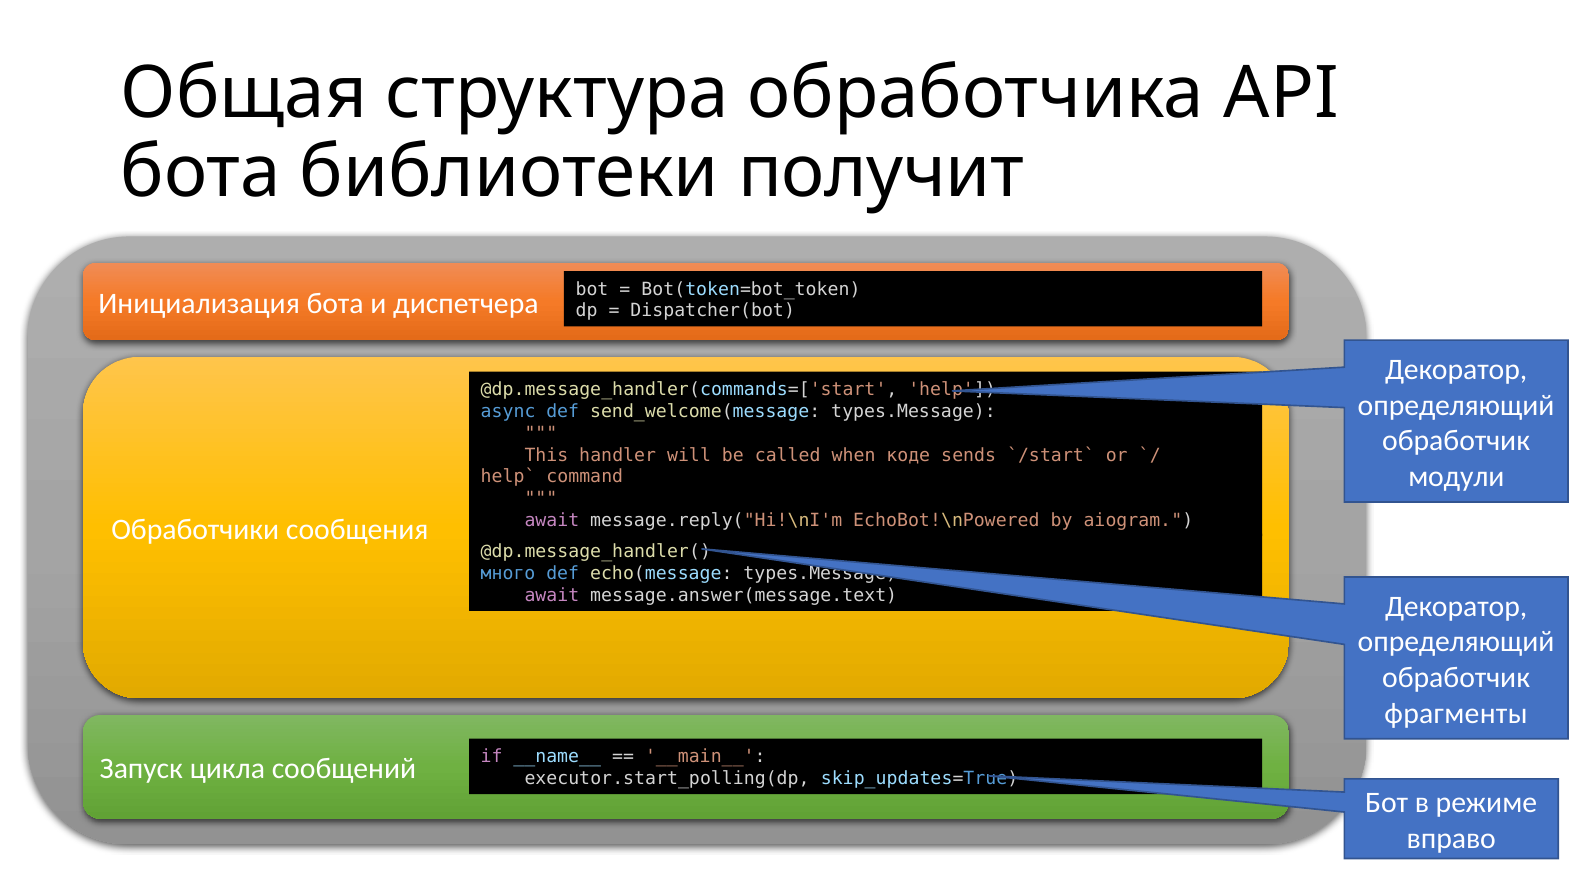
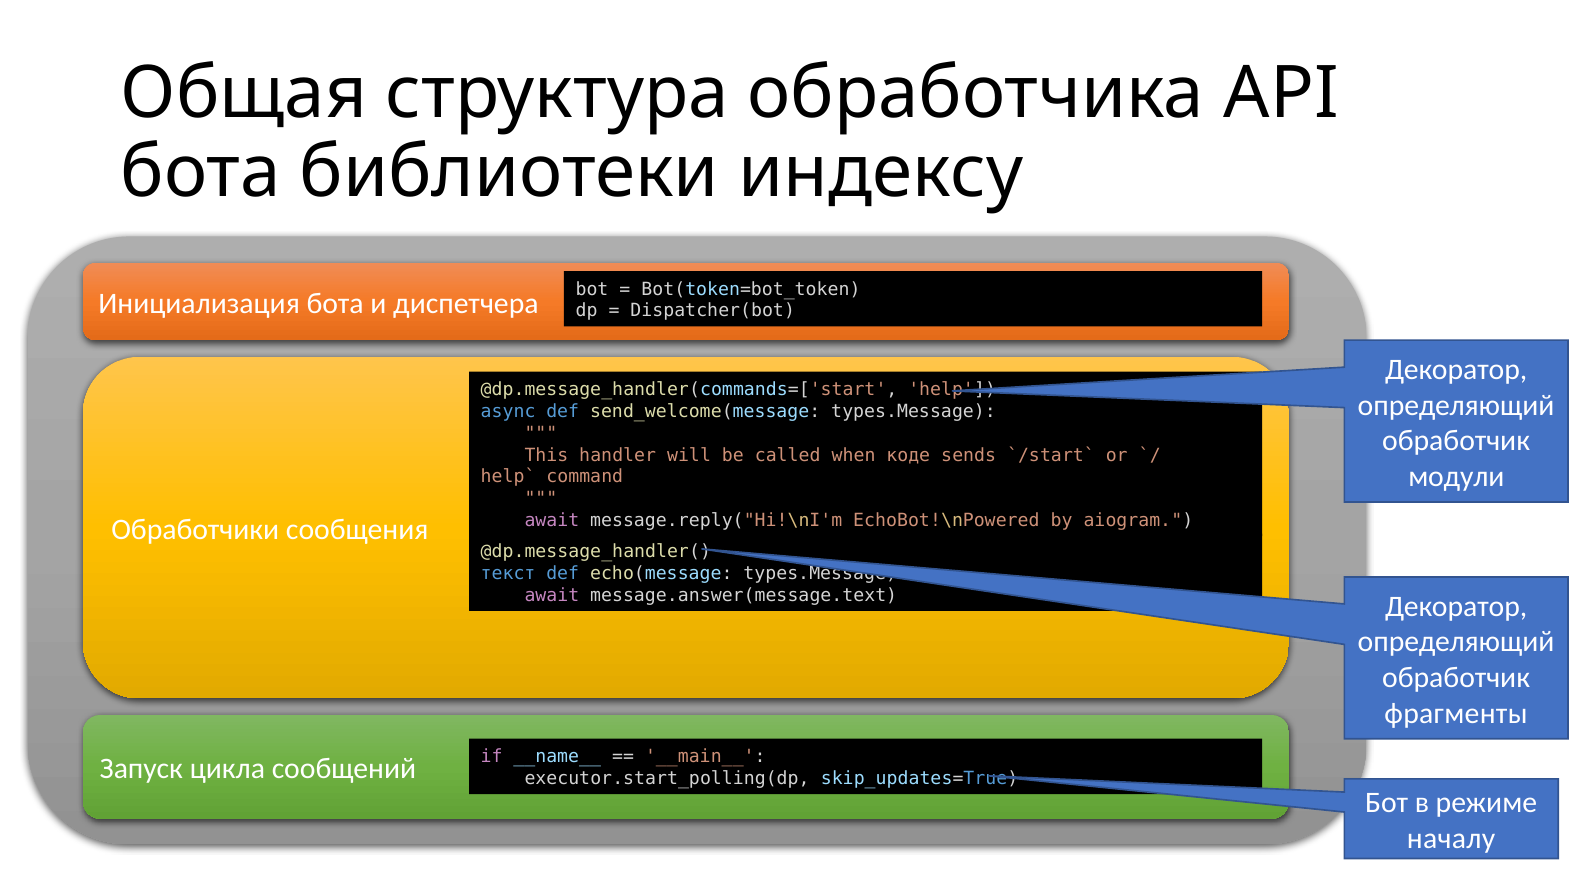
получит: получит -> индексу (881, 172)
много: много -> текст (508, 574)
вправо: вправо -> началу (1451, 839)
